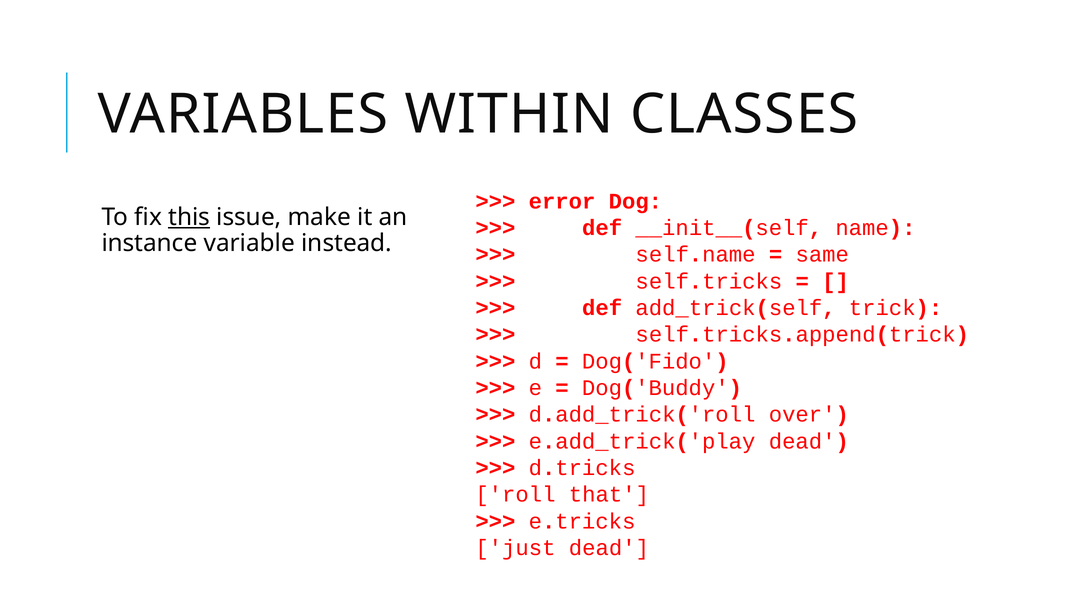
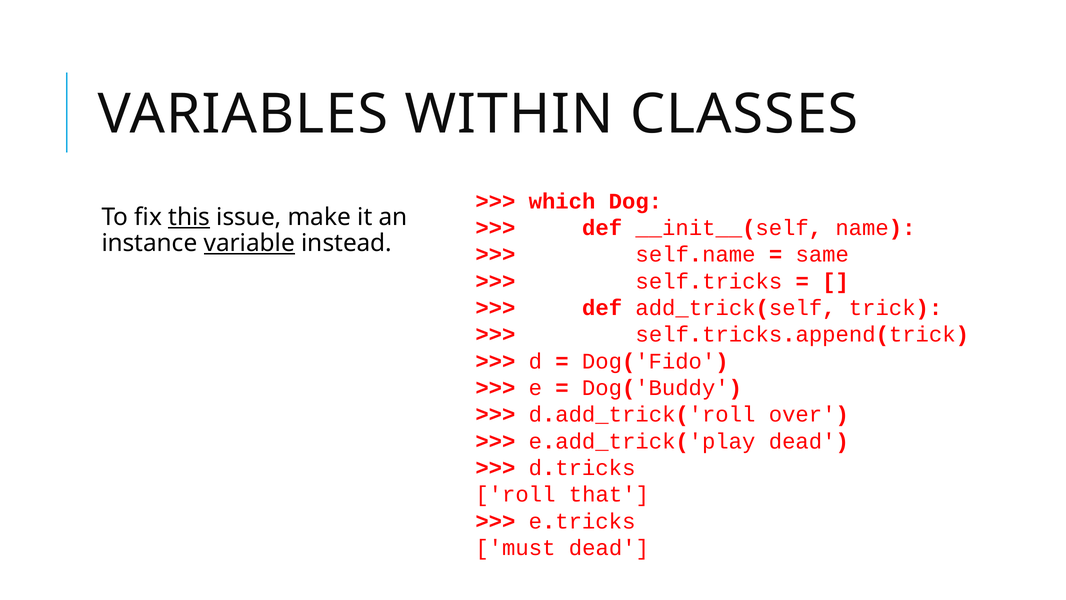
error: error -> which (562, 201)
variable underline: none -> present (249, 243)
just: just -> must (515, 548)
